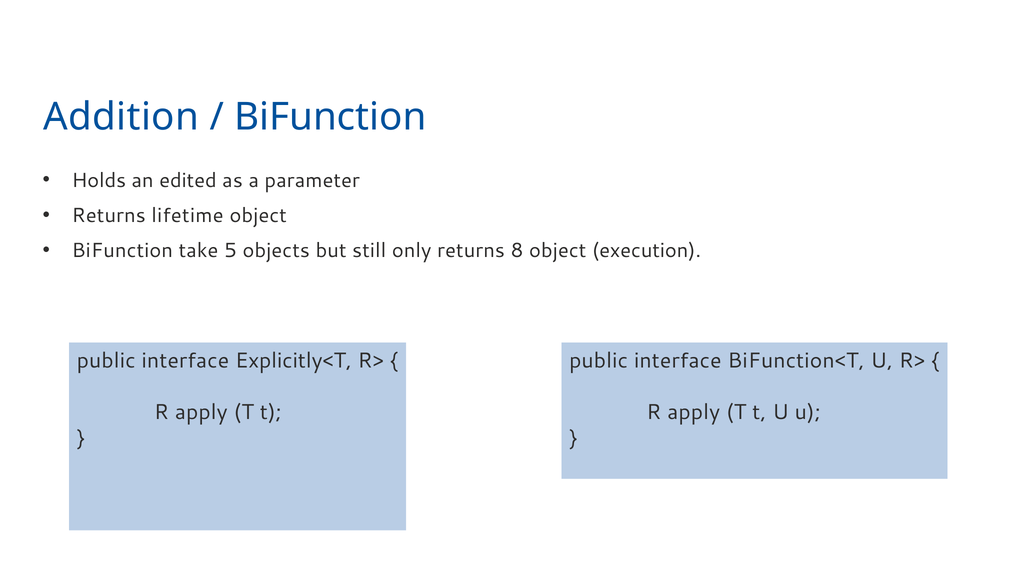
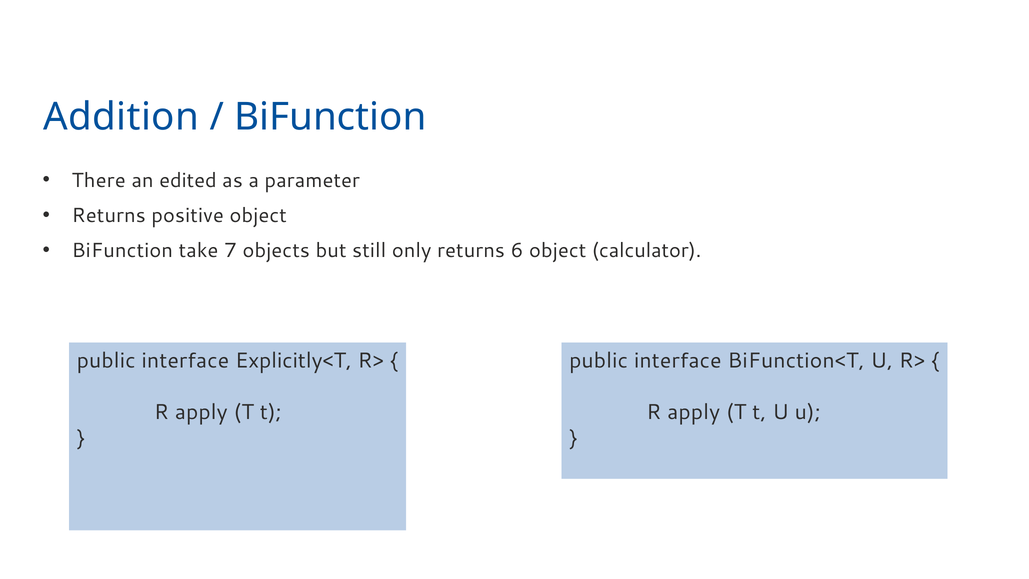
Holds: Holds -> There (99, 180)
lifetime: lifetime -> positive (188, 216)
5: 5 -> 7 (230, 251)
8: 8 -> 6 (517, 251)
execution: execution -> calculator (647, 251)
